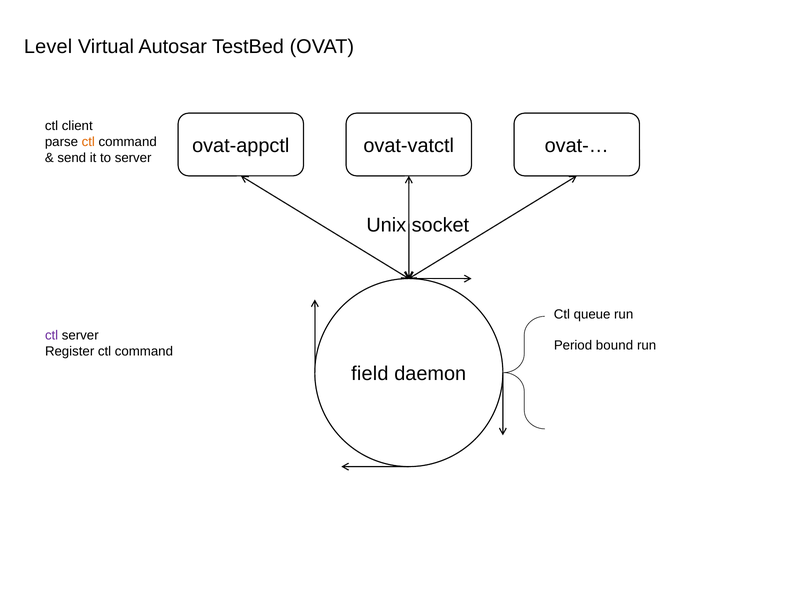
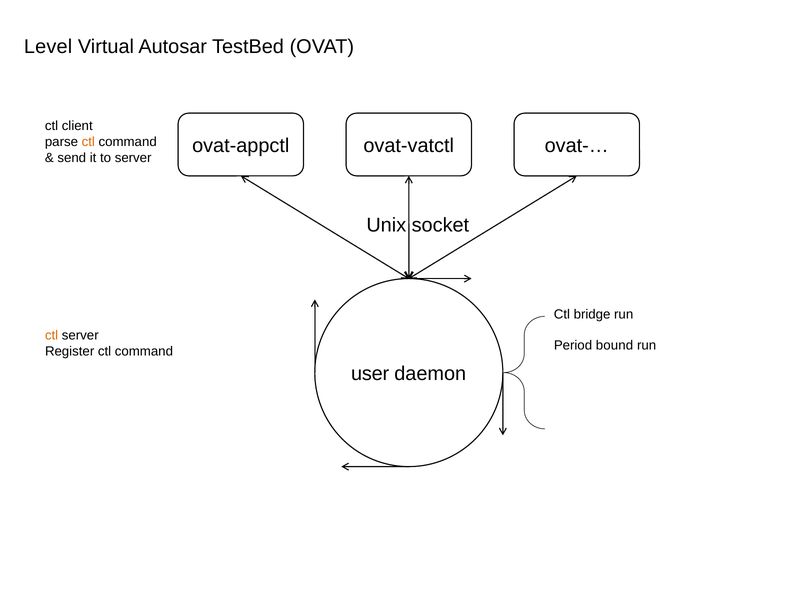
queue: queue -> bridge (592, 314)
ctl colour: purple -> orange (52, 335)
field: field -> user (370, 374)
